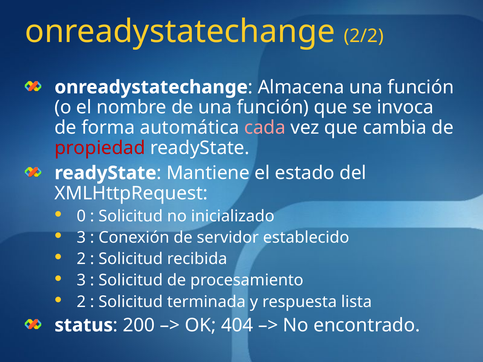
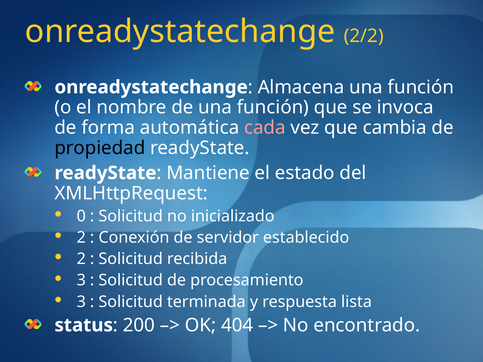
propiedad colour: red -> black (100, 148)
3: 3 -> 2 (81, 238)
2: 2 -> 3 (81, 302)
